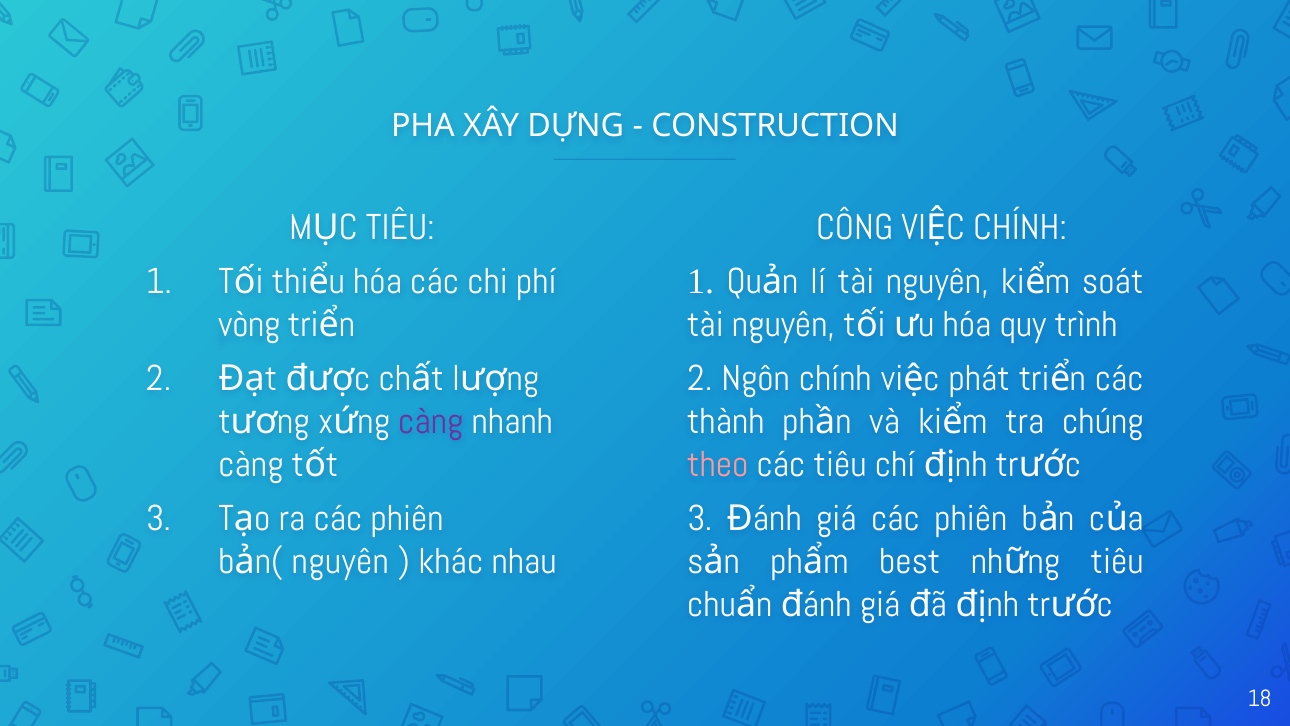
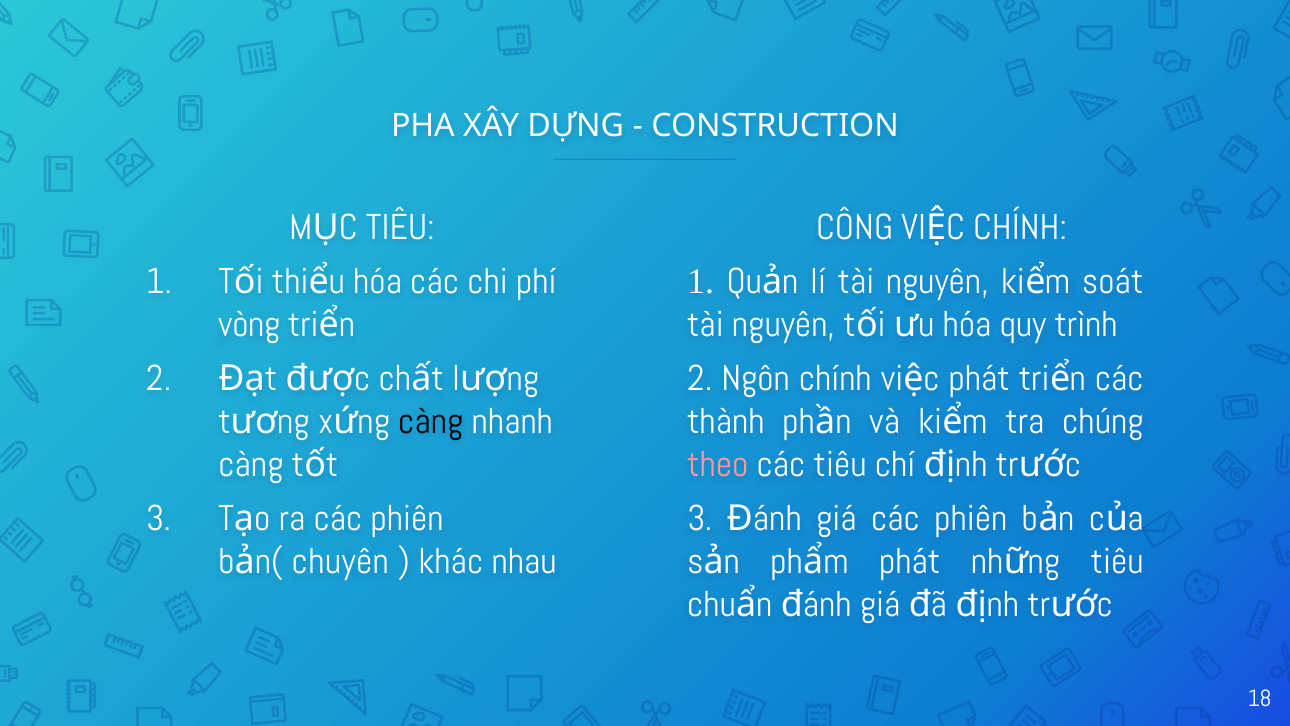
càng colour: purple -> black (431, 421)
nguyên: nguyên -> chuyên (340, 561)
best: best -> phát (910, 561)
